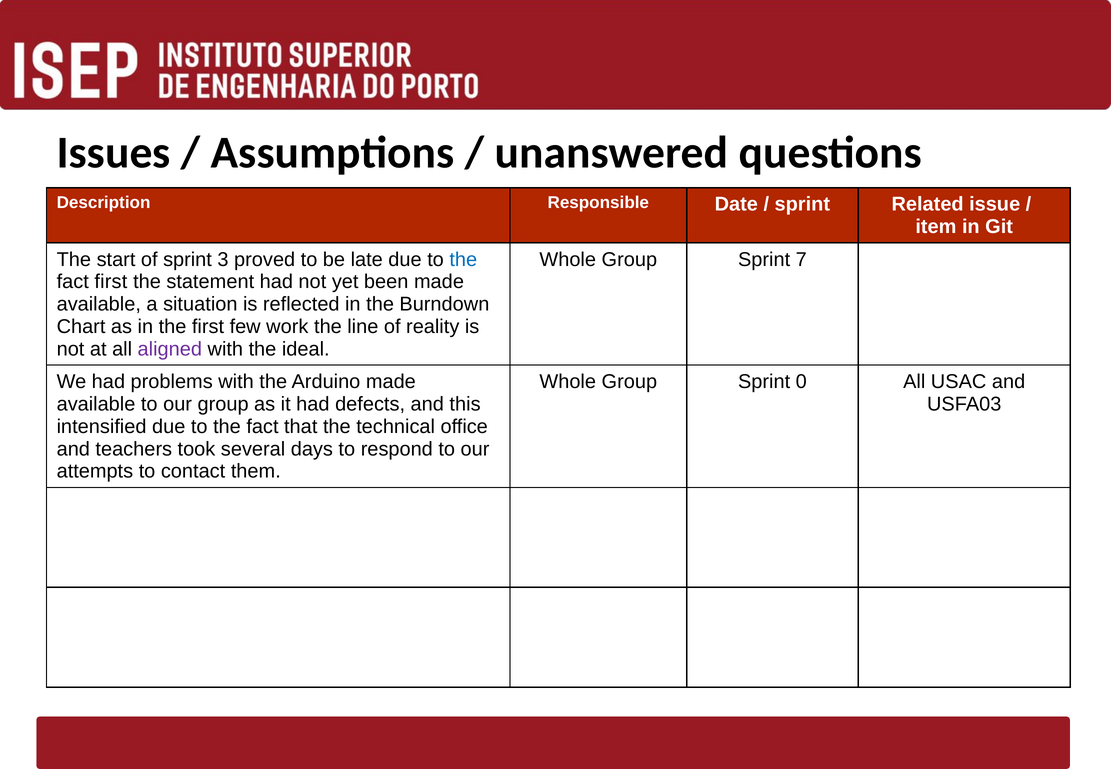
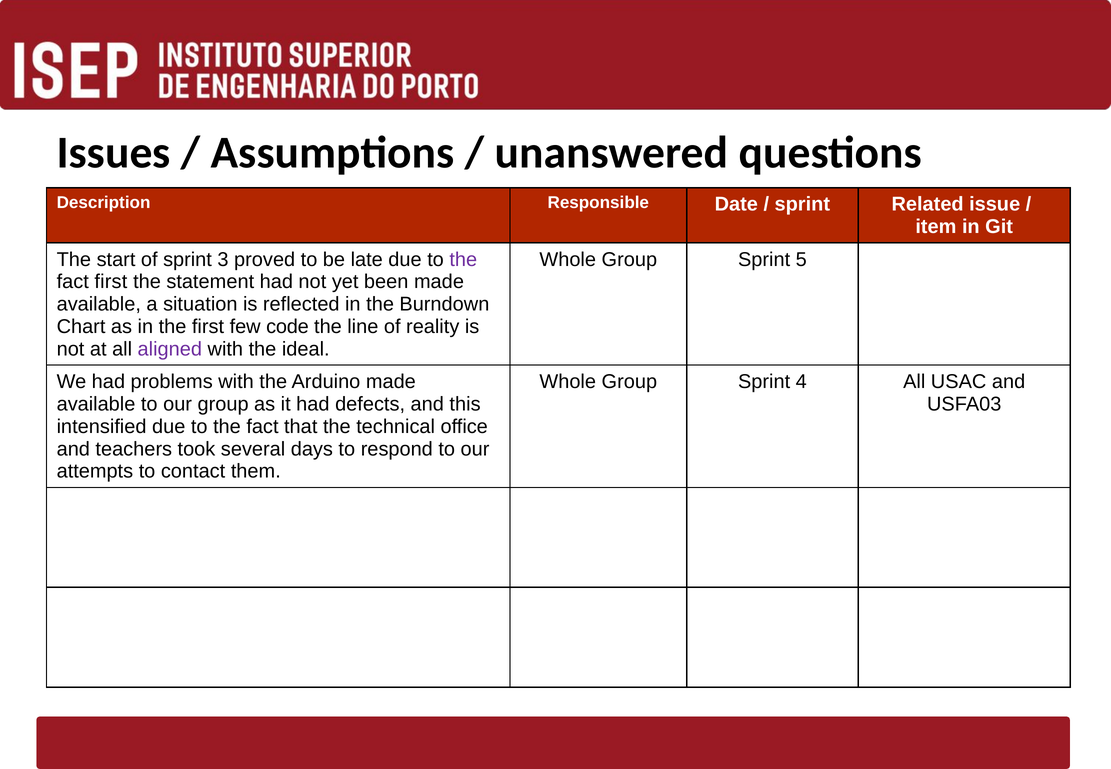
the colour: blue -> purple (463, 259)
7: 7 -> 5 (801, 259)
work: work -> code (287, 327)
0: 0 -> 4 (801, 382)
